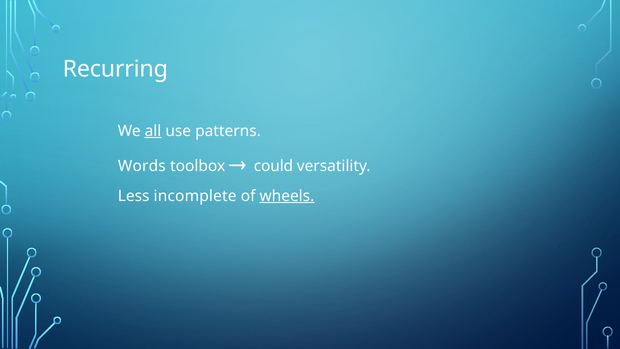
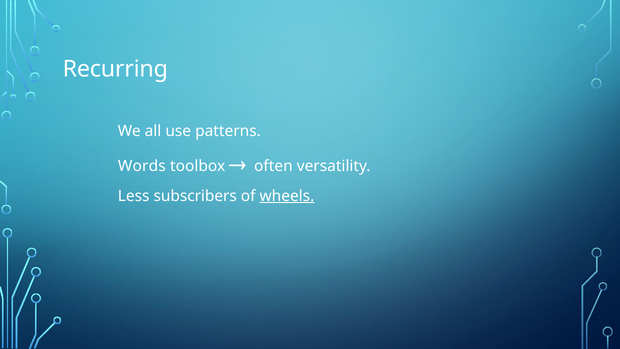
all underline: present -> none (153, 131)
could: could -> often (273, 166)
incomplete: incomplete -> subscribers (195, 196)
